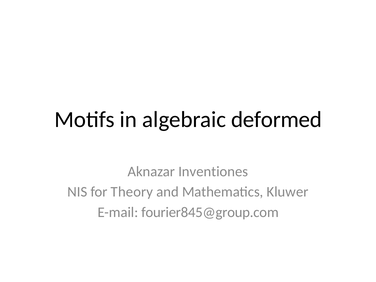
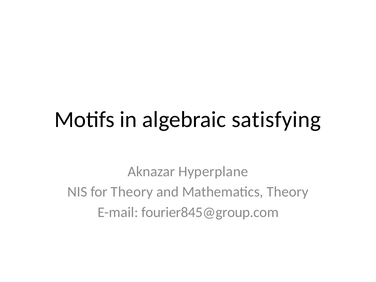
deformed: deformed -> satisfying (276, 119)
Inventiones: Inventiones -> Hyperplane (213, 171)
Mathematics Kluwer: Kluwer -> Theory (288, 192)
